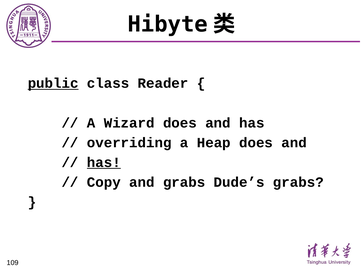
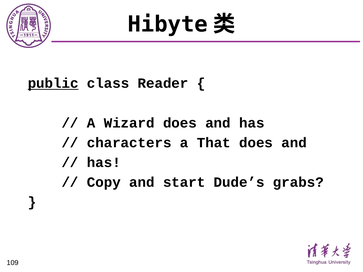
overriding: overriding -> characters (129, 143)
Heap: Heap -> That (214, 143)
has underline: present -> none (104, 163)
and grabs: grabs -> start (184, 182)
